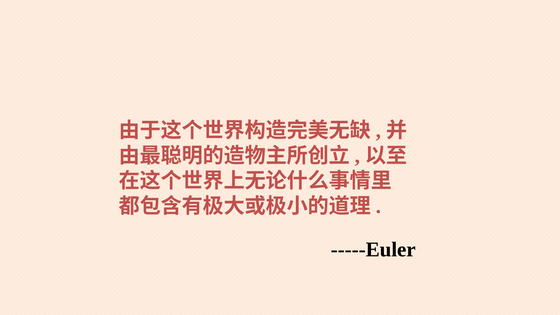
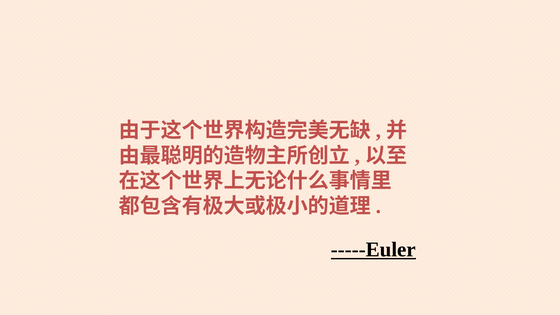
-----Euler underline: none -> present (373, 250)
